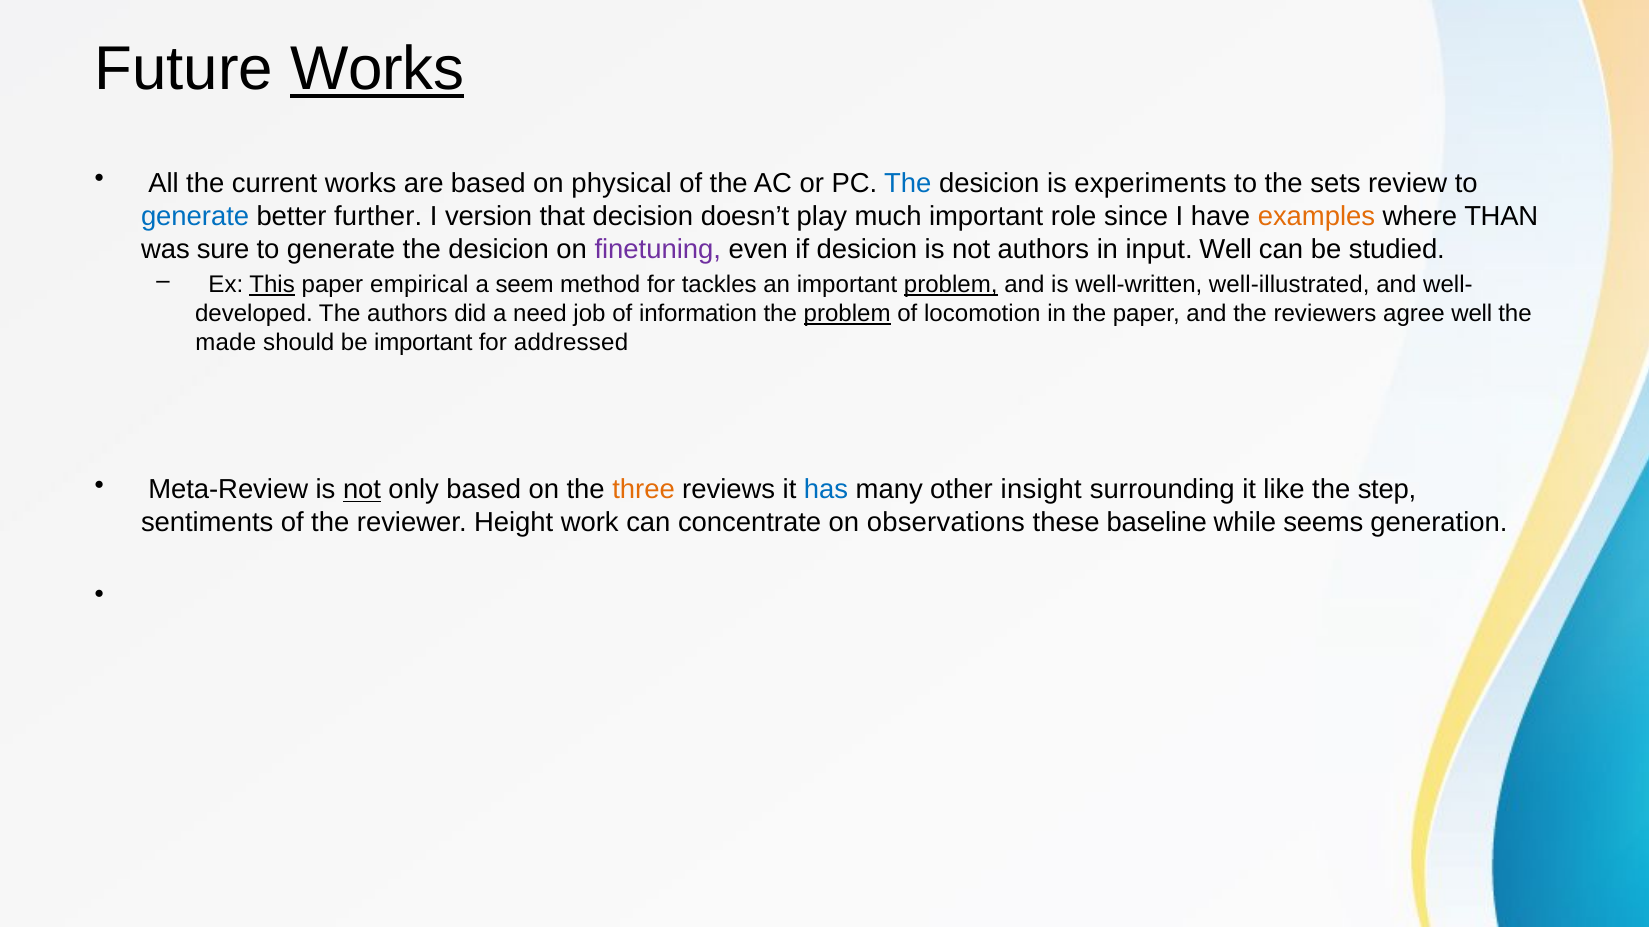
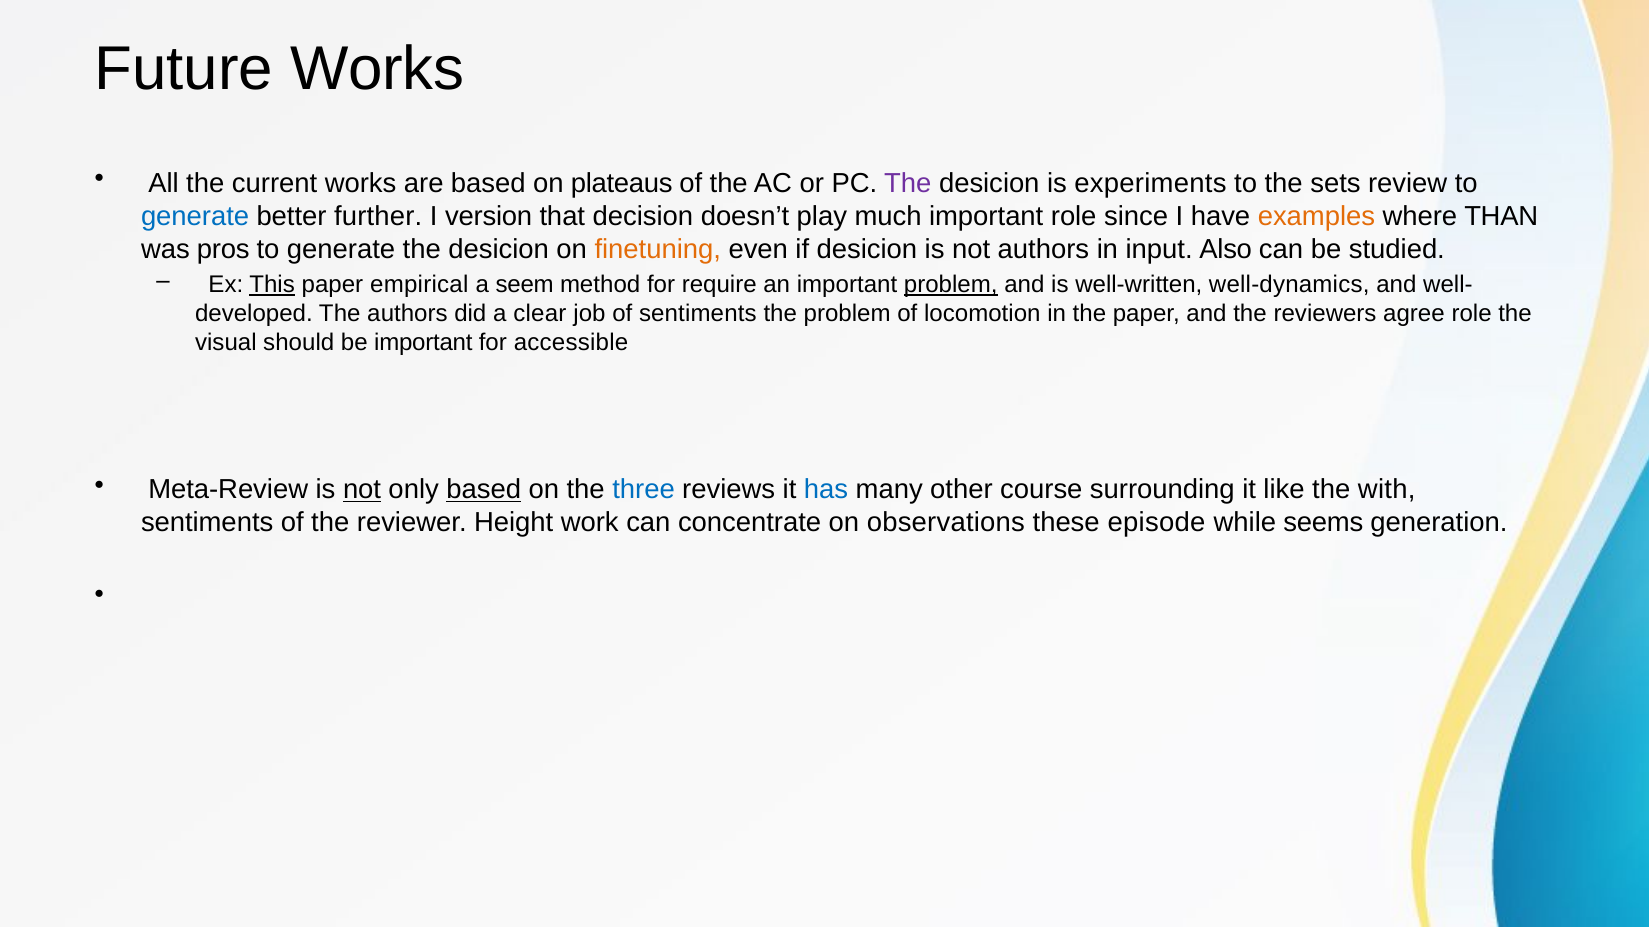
Works underline: present -> none (377, 69)
physical: physical -> plateaus (622, 183)
The colour: blue -> purple (908, 183)
sure: sure -> pros (223, 249)
finetuning colour: purple -> orange (658, 249)
input Well: Well -> Also (1226, 249)
tackles: tackles -> require (719, 285)
well-illustrated: well-illustrated -> well-dynamics (1289, 285)
need: need -> clear (540, 314)
of information: information -> sentiments (698, 314)
problem underline: present -> none (847, 314)
agree well: well -> role (1472, 314)
made: made -> visual (226, 343)
addressed: addressed -> accessible (571, 343)
based underline: none -> present (484, 490)
three colour: orange -> blue (644, 490)
insight: insight -> course (1041, 490)
step: step -> with (1387, 490)
baseline: baseline -> episode (1157, 523)
